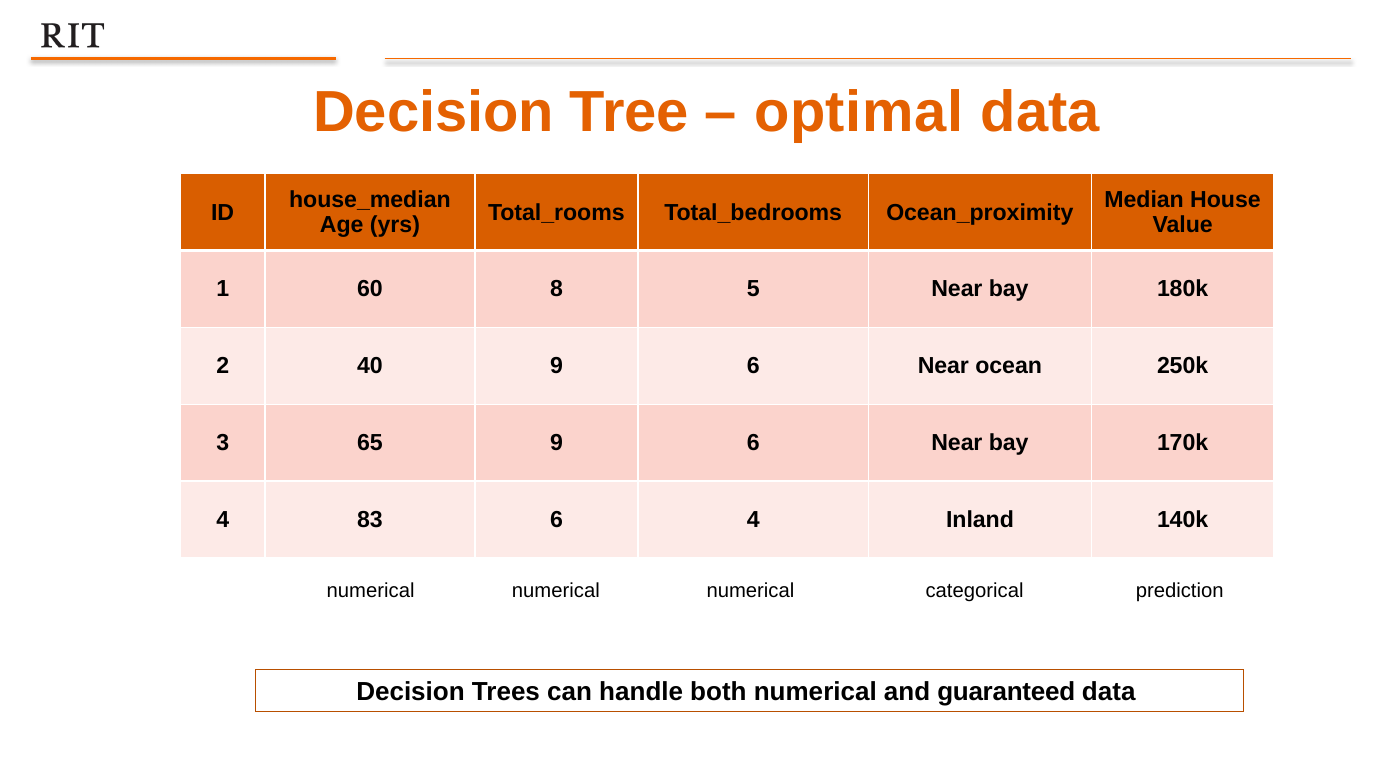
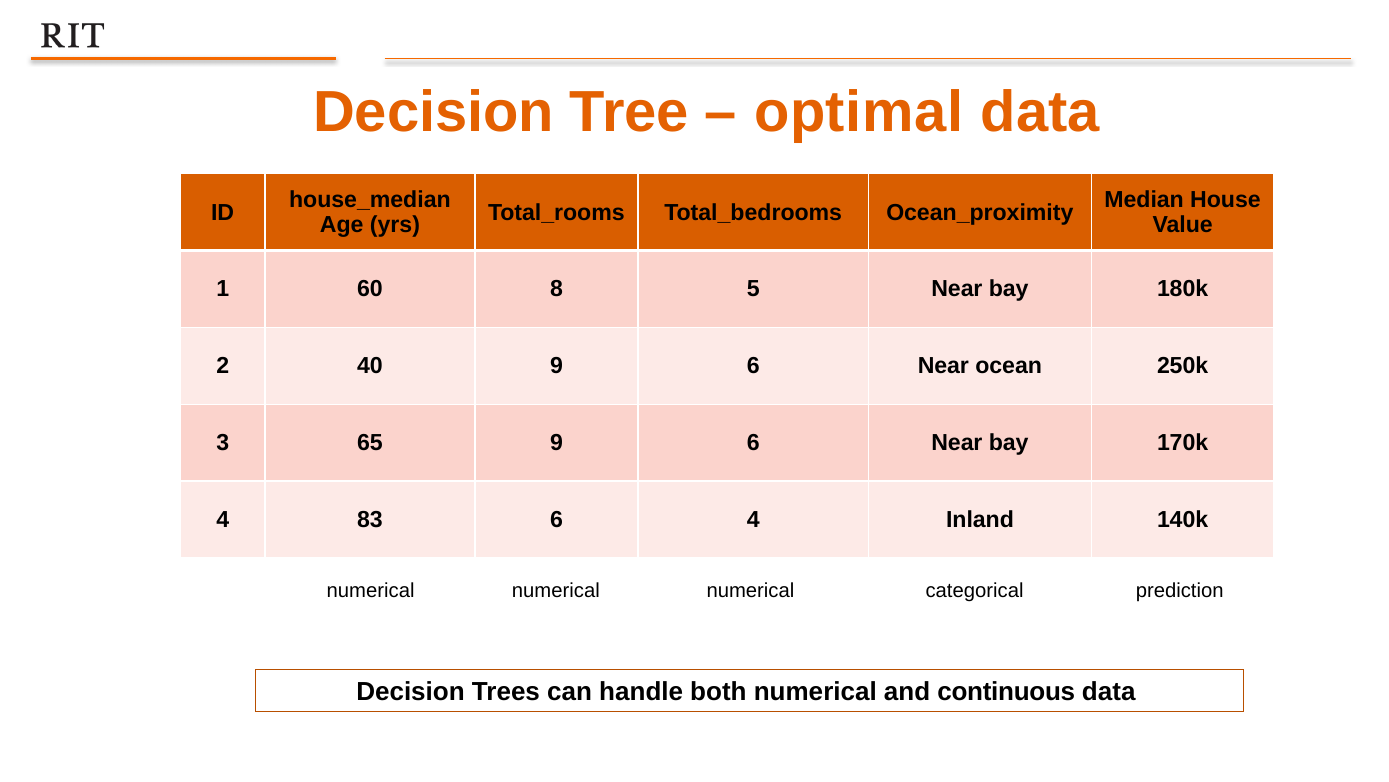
guaranteed: guaranteed -> continuous (1006, 692)
